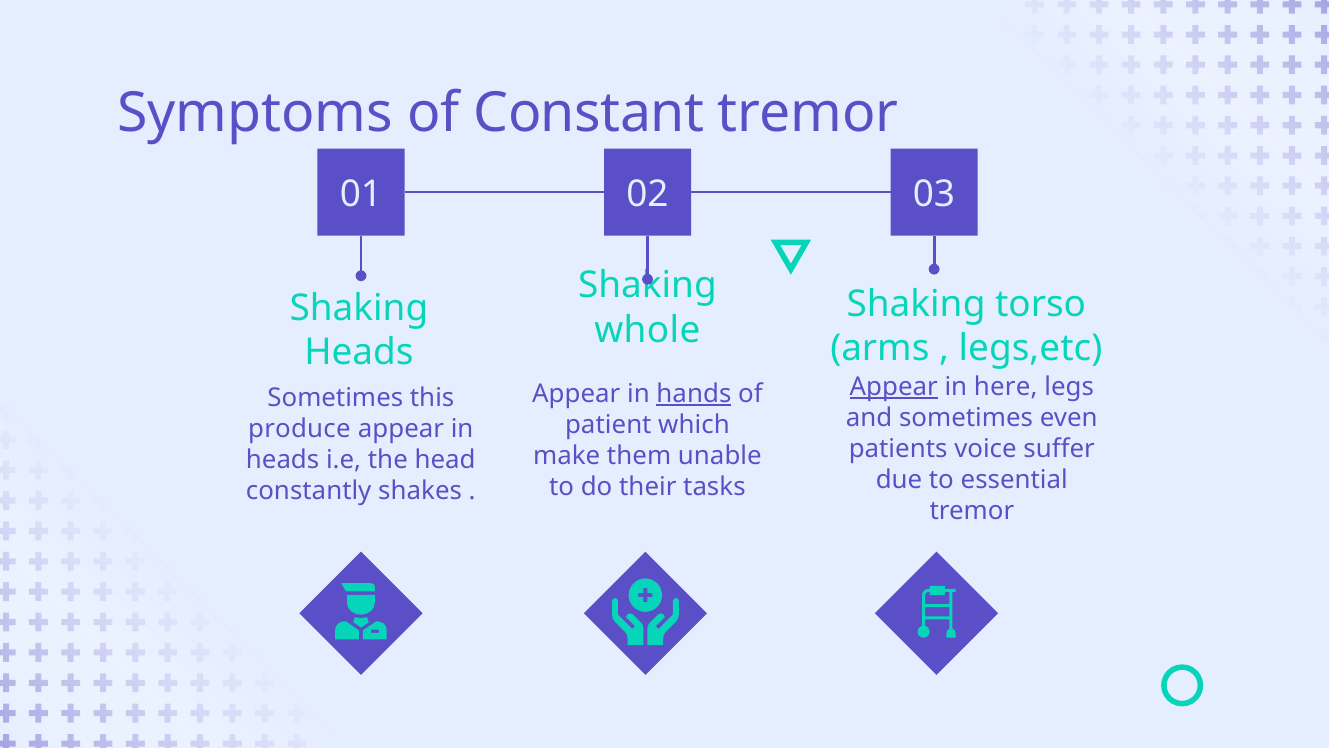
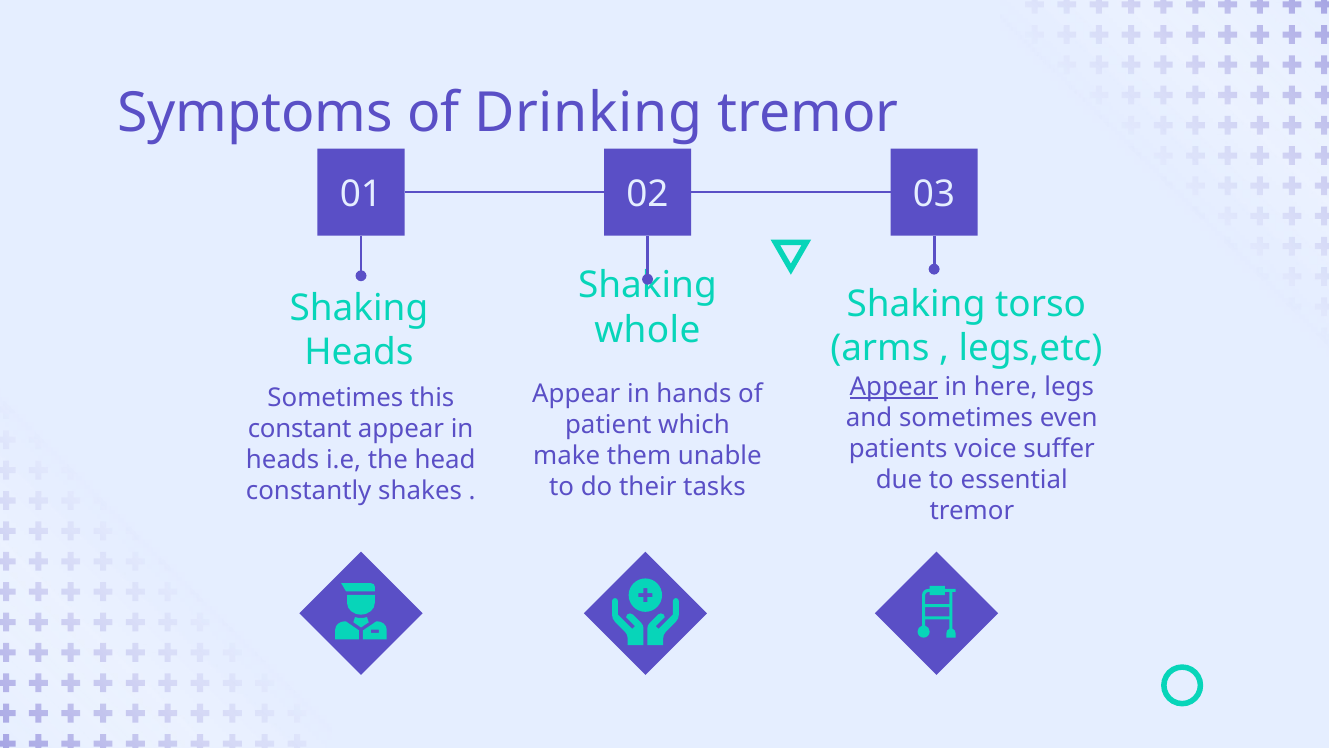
Constant: Constant -> Drinking (588, 113)
hands underline: present -> none (694, 394)
produce: produce -> constant (300, 428)
